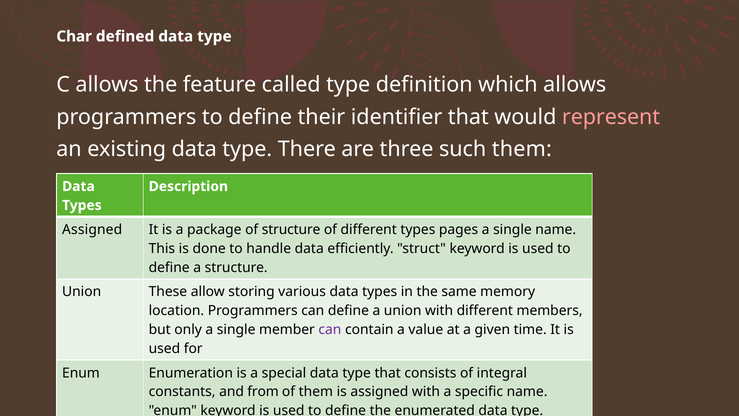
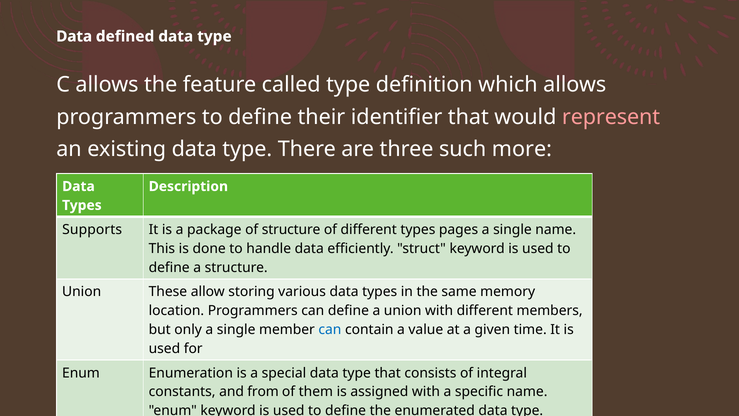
Char: Char -> Data (74, 36)
such them: them -> more (522, 149)
Assigned: Assigned -> Supports (92, 230)
can colour: purple -> blue (330, 329)
